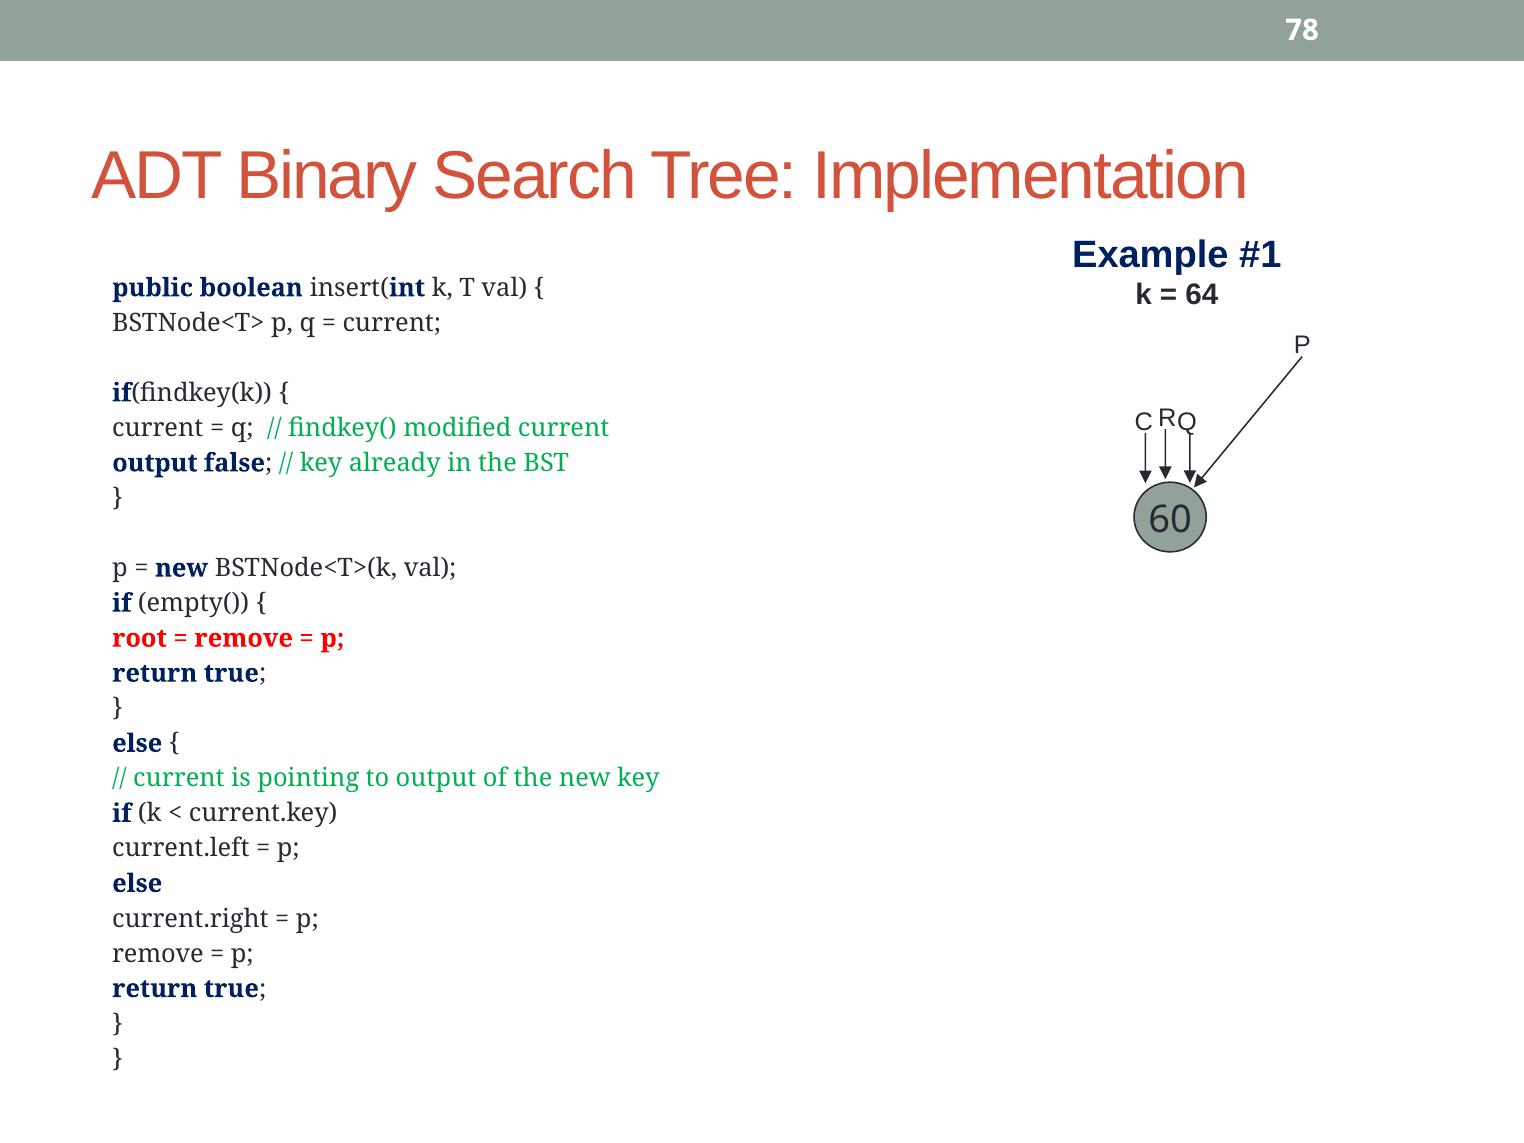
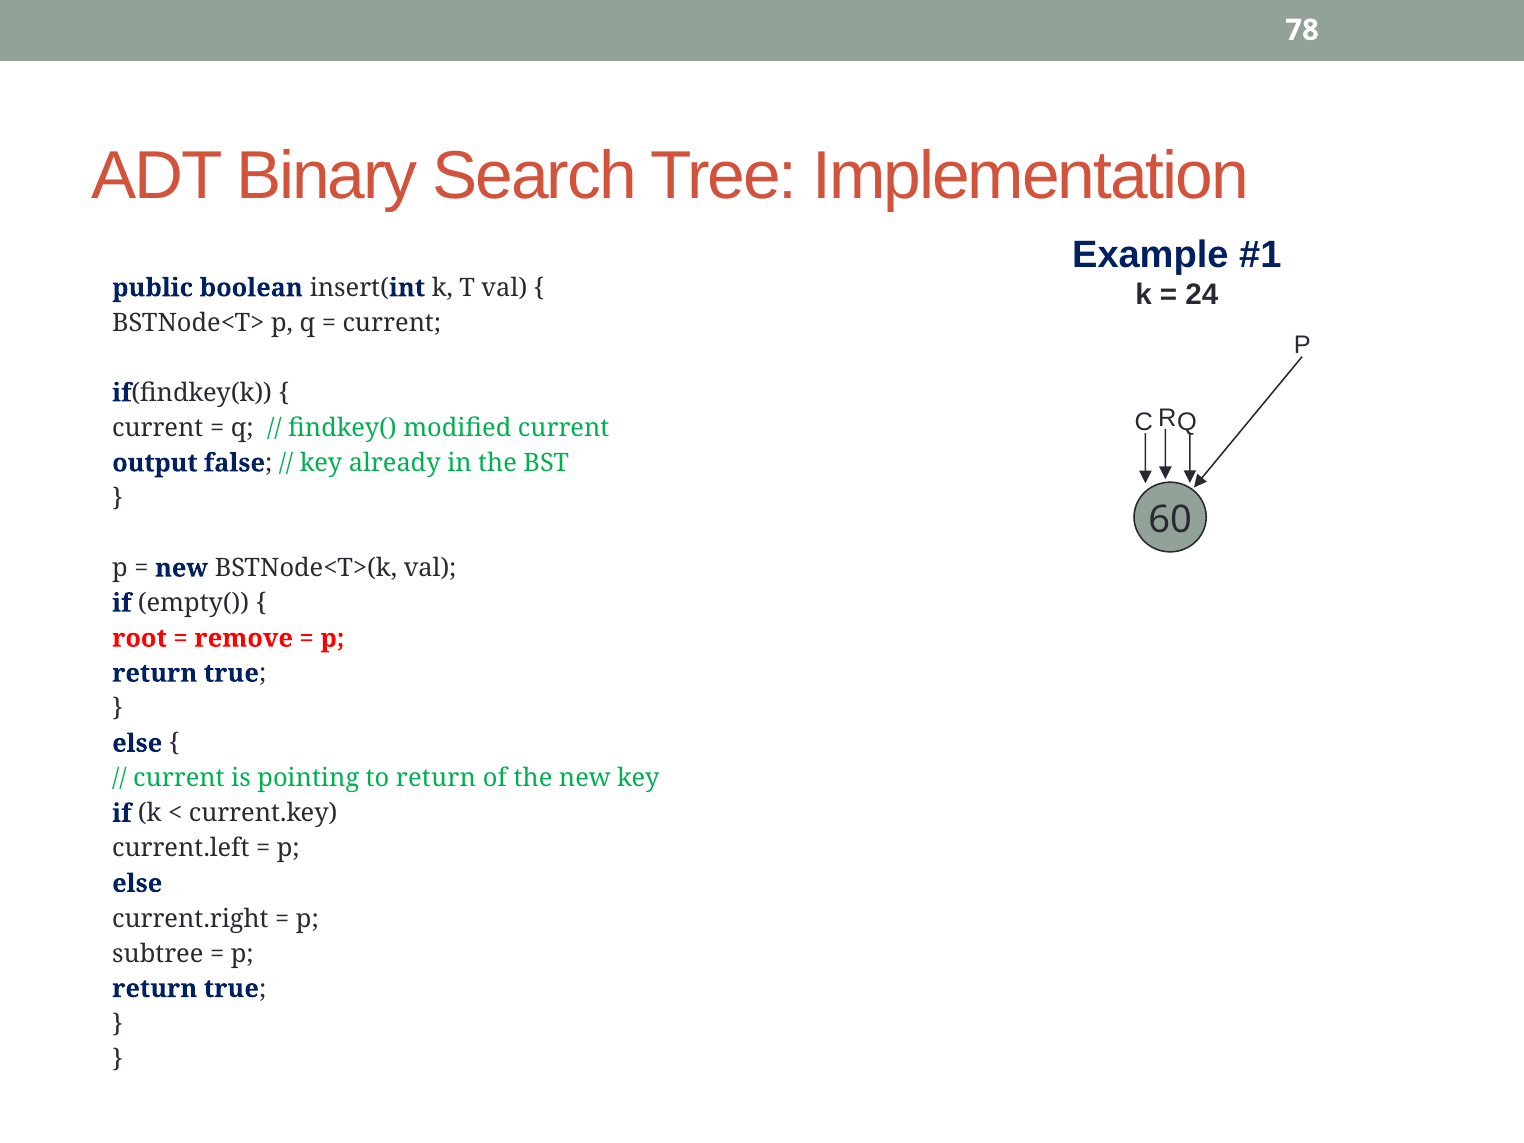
64: 64 -> 24 (1202, 295)
to output: output -> return (436, 778)
remove: remove -> subtree (158, 954)
